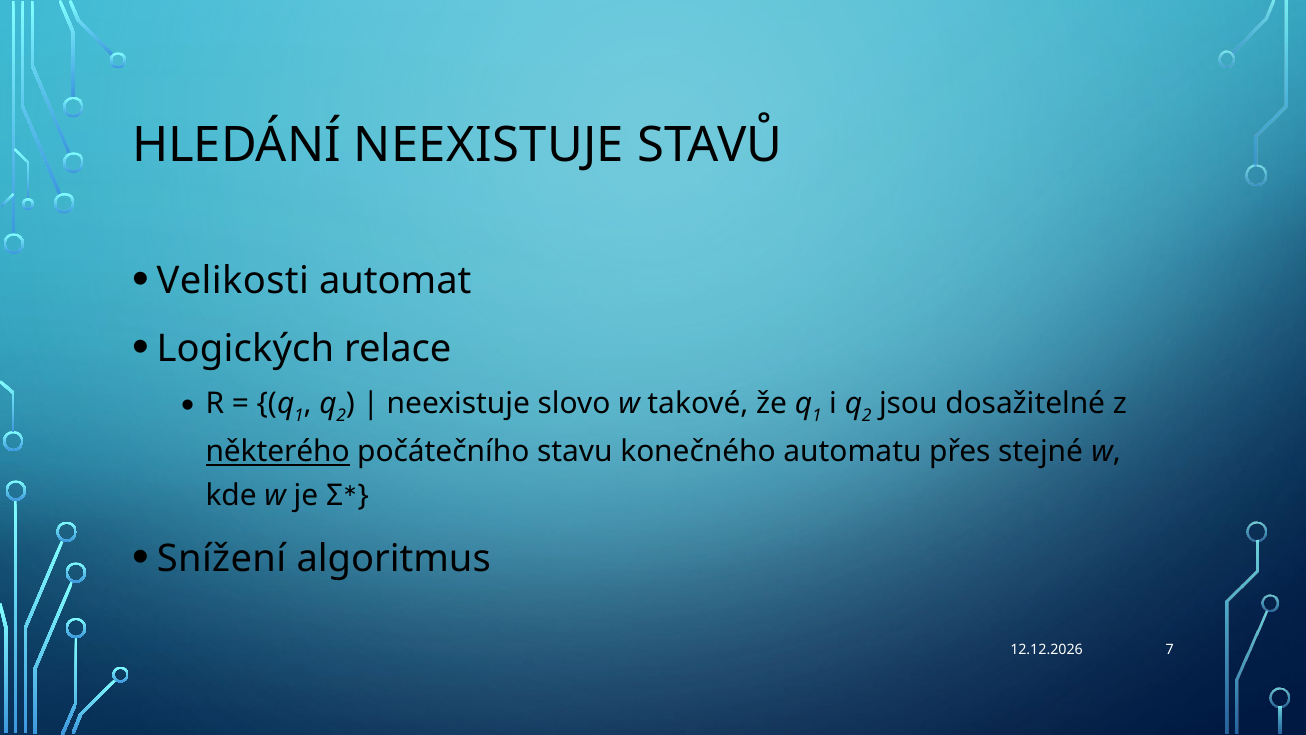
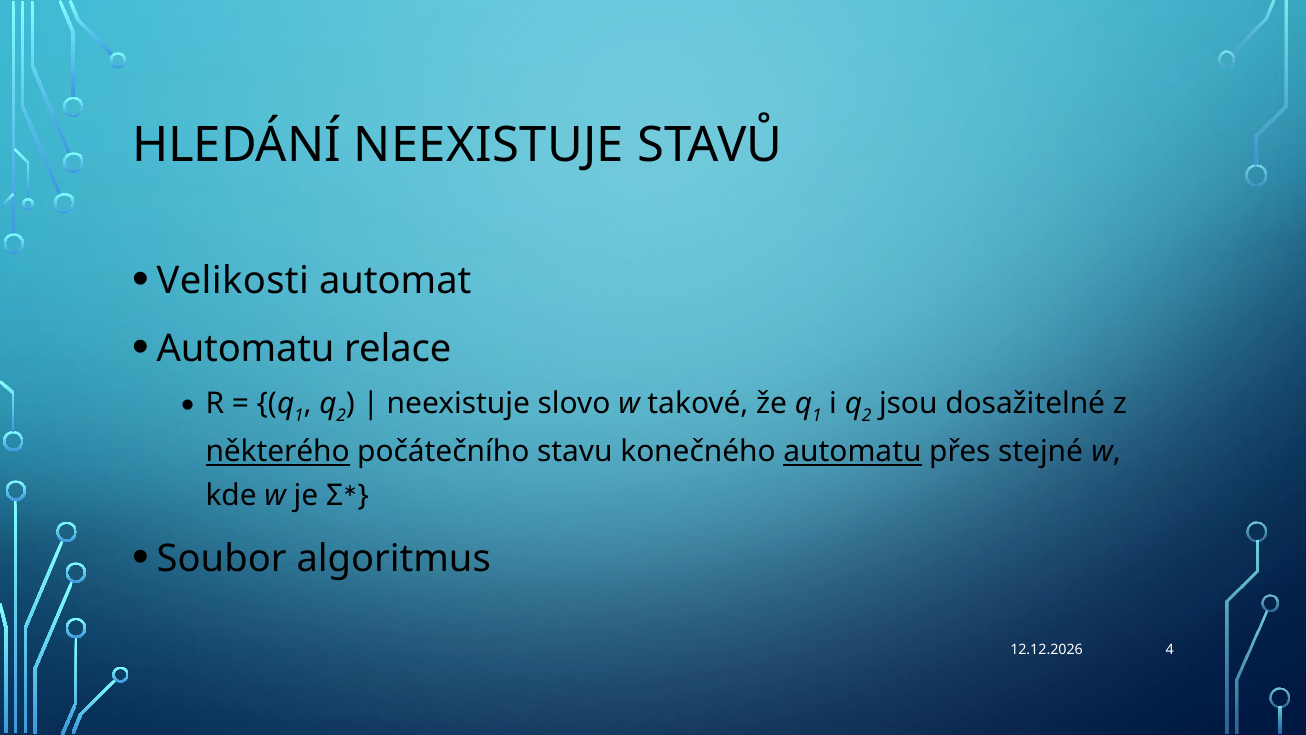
Logických: Logických -> Automatu (246, 349)
automatu underline: none -> present (852, 452)
Snížení: Snížení -> Soubor (222, 559)
7: 7 -> 4 (1170, 650)
